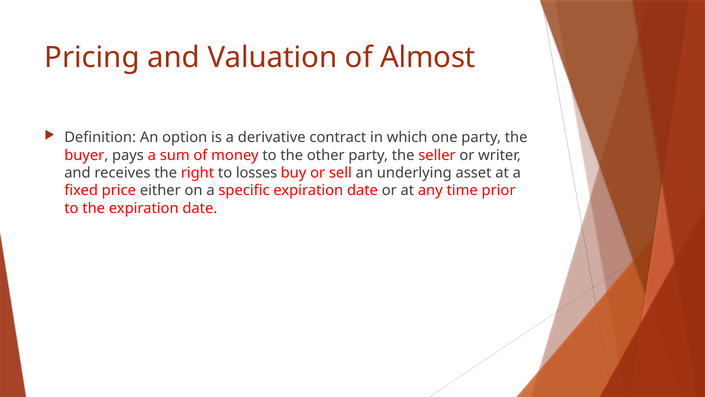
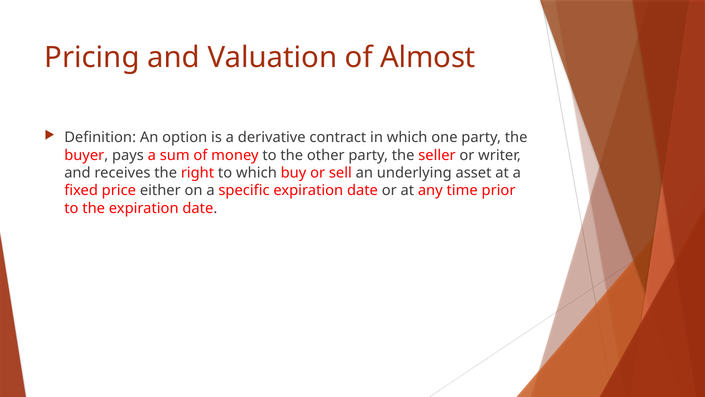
to losses: losses -> which (256, 173)
